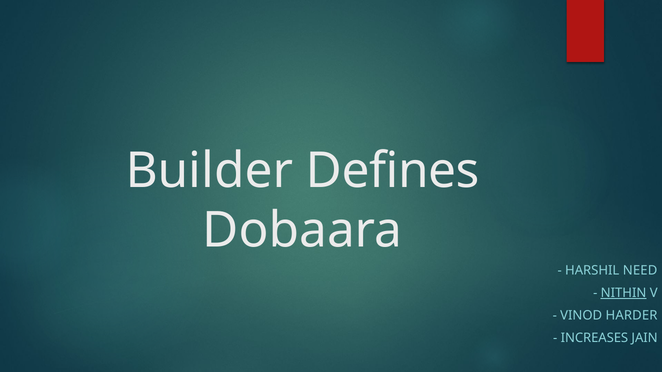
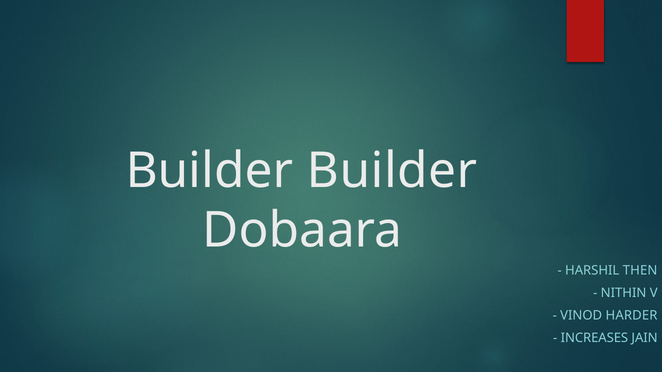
Builder Defines: Defines -> Builder (392, 171)
NEED: NEED -> THEN (640, 271)
NITHIN underline: present -> none (624, 293)
